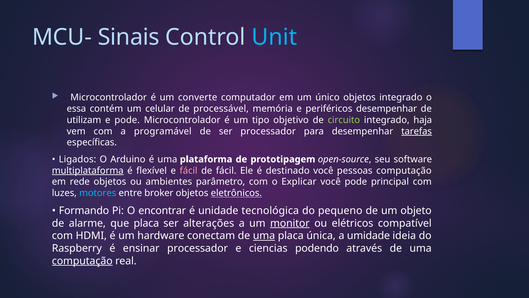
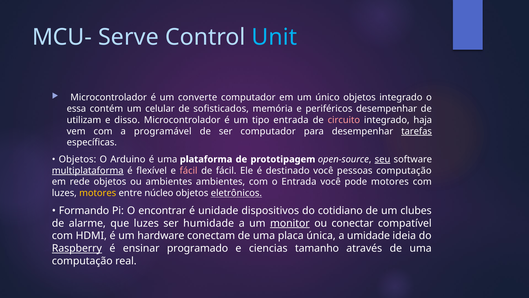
Sinais: Sinais -> Serve (128, 37)
processável: processável -> sofisticados (221, 109)
e pode: pode -> disso (127, 120)
tipo objetivo: objetivo -> entrada (291, 120)
circuito colour: light green -> pink (344, 120)
ser processador: processador -> computador (268, 131)
Ligados: Ligados -> Objetos (77, 159)
seu underline: none -> present (382, 159)
ambientes parâmetro: parâmetro -> ambientes (221, 182)
o Explicar: Explicar -> Entrada (299, 182)
pode principal: principal -> motores (390, 182)
motores colour: light blue -> yellow (98, 193)
broker: broker -> núcleo (159, 193)
tecnológica: tecnológica -> dispositivos (270, 210)
pequeno: pequeno -> cotidiano (340, 210)
objeto: objeto -> clubes (416, 210)
que placa: placa -> luzes (146, 223)
alterações: alterações -> humidade (209, 223)
elétricos: elétricos -> conectar (353, 223)
uma underline: present -> none (264, 235)
Raspberry underline: none -> present (77, 248)
ensinar processador: processador -> programado (198, 248)
podendo: podendo -> tamanho (317, 248)
computação underline: present -> none (82, 261)
